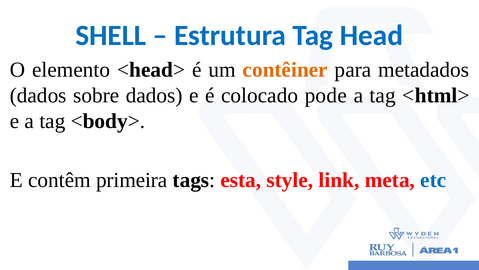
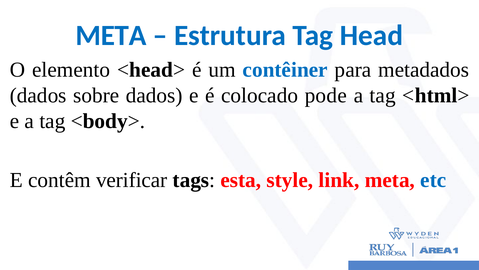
SHELL: SHELL -> META (111, 35)
contêiner colour: orange -> blue (285, 70)
primeira: primeira -> verificar (132, 180)
